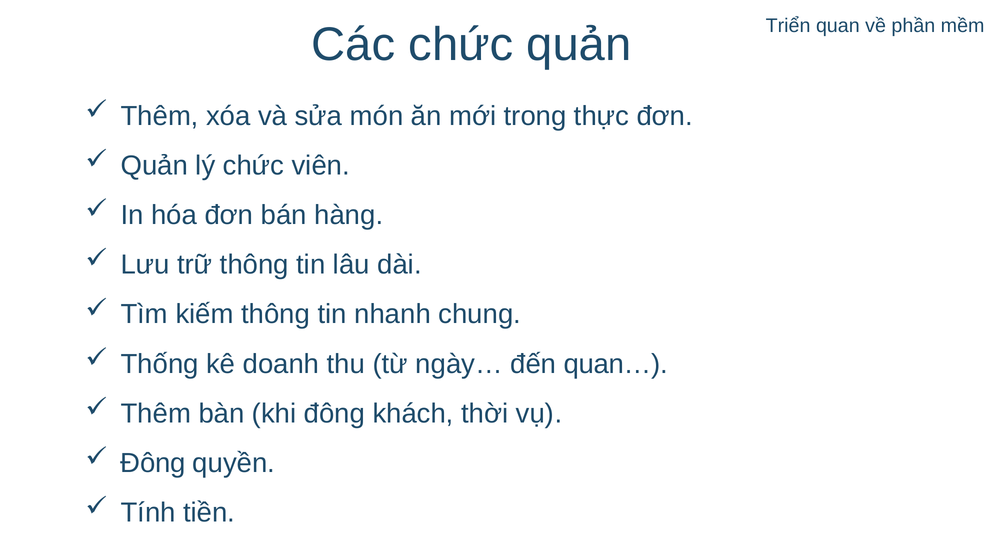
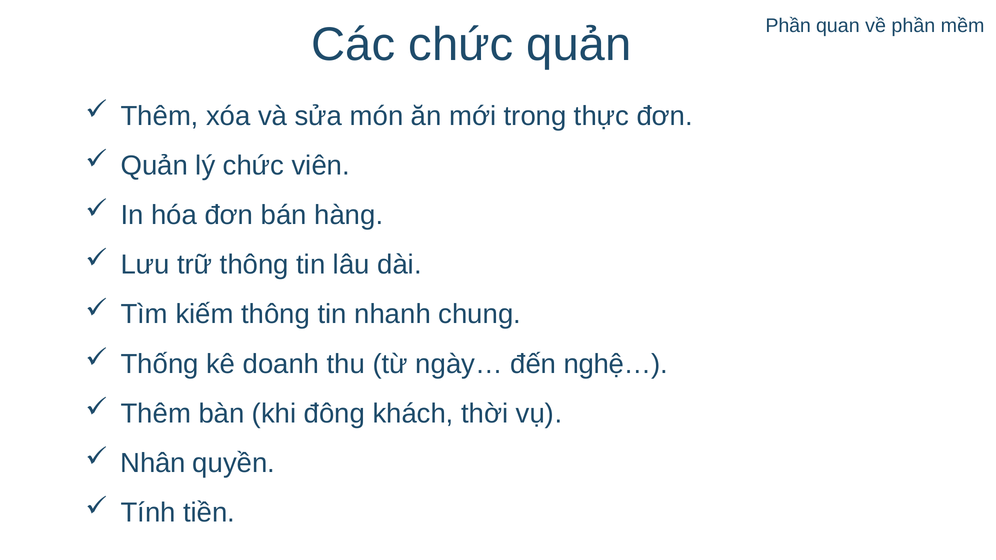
Triển: Triển -> Phần (788, 26)
quan…: quan… -> nghệ… (616, 364)
Đông: Đông -> Nhân (153, 463)
